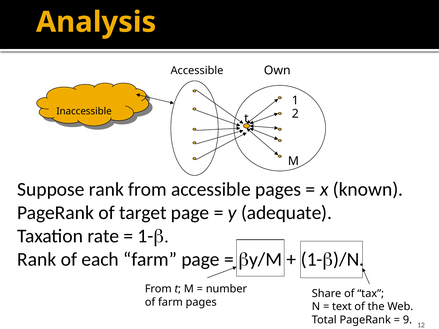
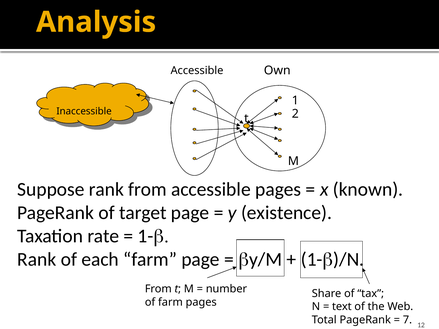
adequate: adequate -> existence (287, 213)
9: 9 -> 7 (407, 320)
